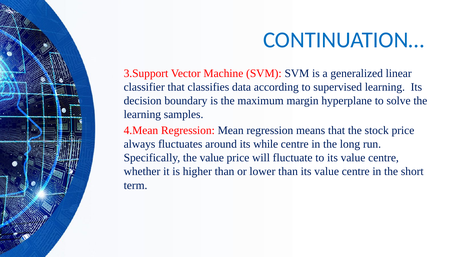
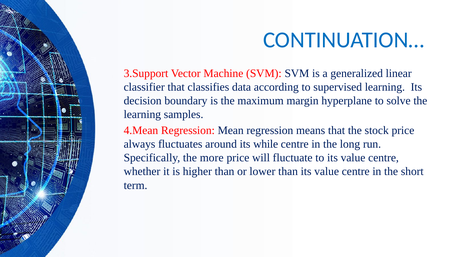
the value: value -> more (212, 158)
